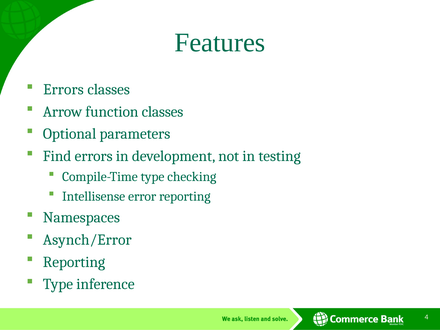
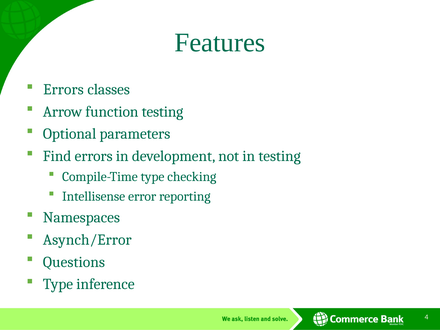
function classes: classes -> testing (162, 112)
Reporting: Reporting -> Questions (74, 262)
